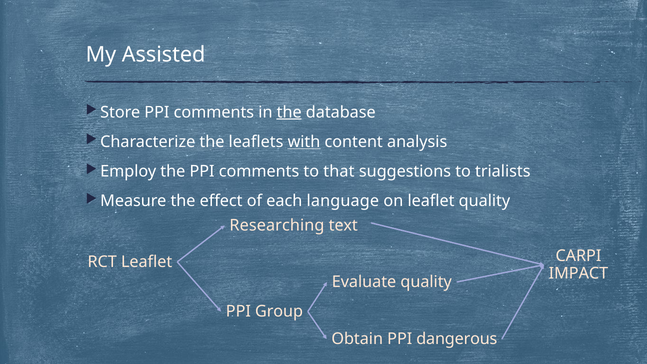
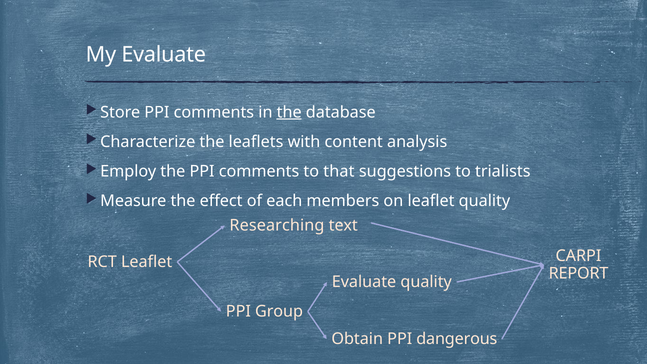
My Assisted: Assisted -> Evaluate (164, 55)
with underline: present -> none (304, 142)
language: language -> members (343, 201)
IMPACT: IMPACT -> REPORT (579, 274)
